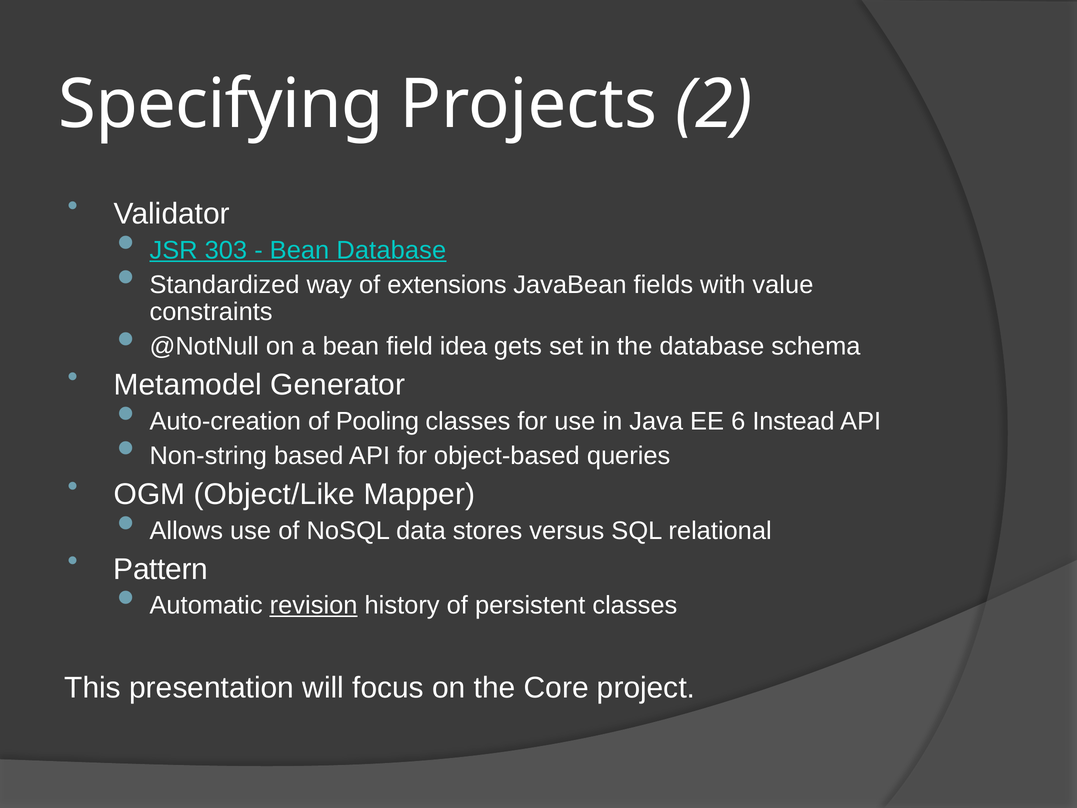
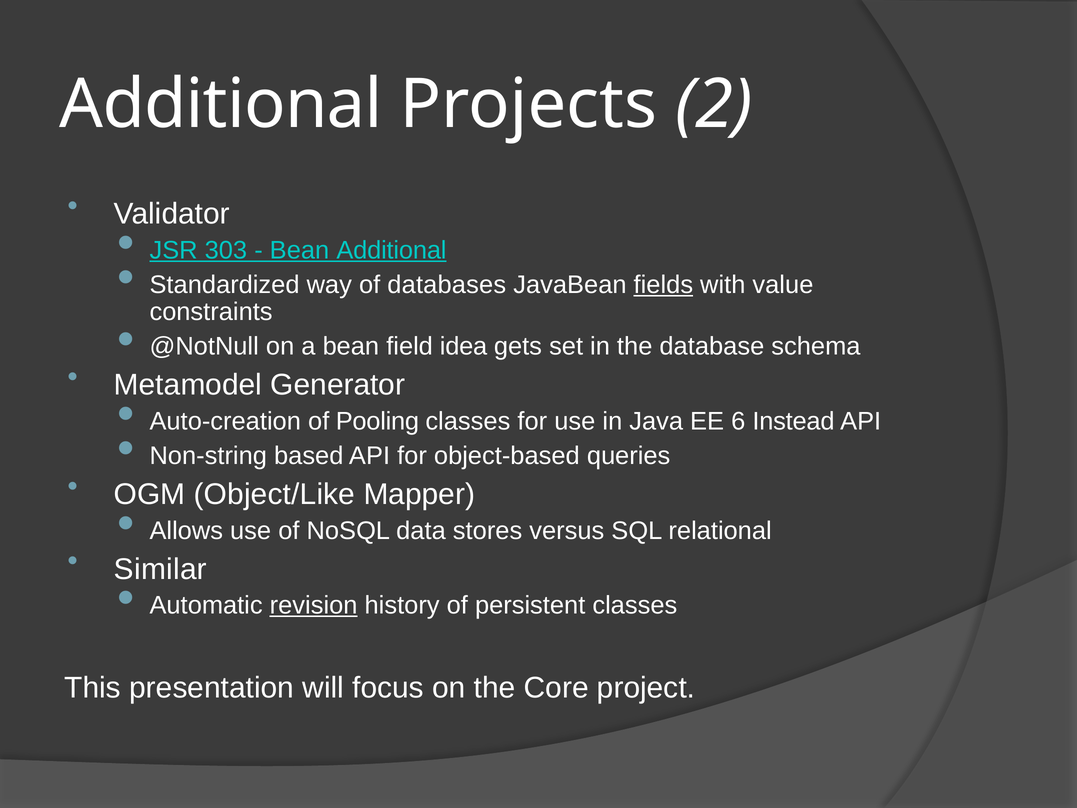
Specifying: Specifying -> Additional (221, 104)
Bean Database: Database -> Additional (391, 250)
extensions: extensions -> databases (447, 285)
fields underline: none -> present (663, 285)
Pattern: Pattern -> Similar (160, 569)
